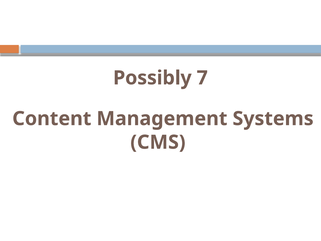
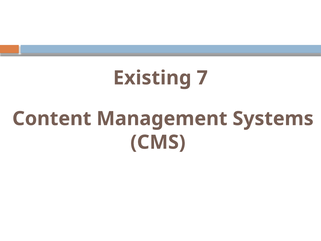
Possibly: Possibly -> Existing (152, 78)
